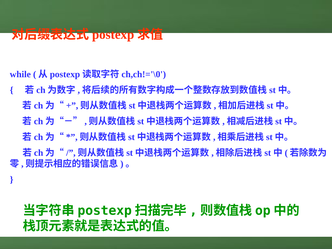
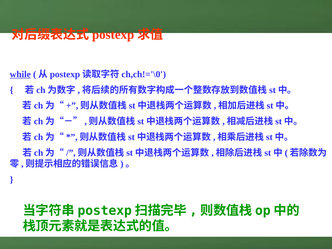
while underline: none -> present (20, 74)
